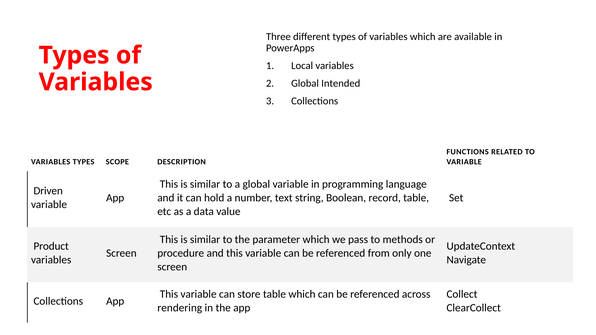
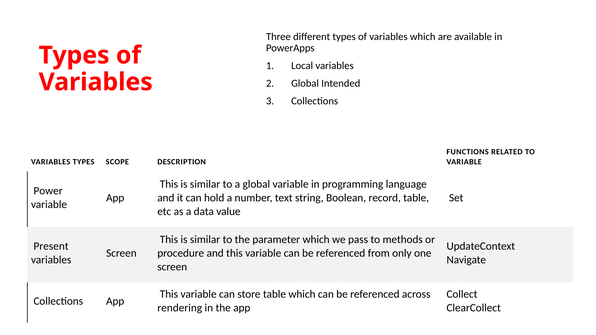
Driven: Driven -> Power (48, 191)
Product: Product -> Present (51, 246)
